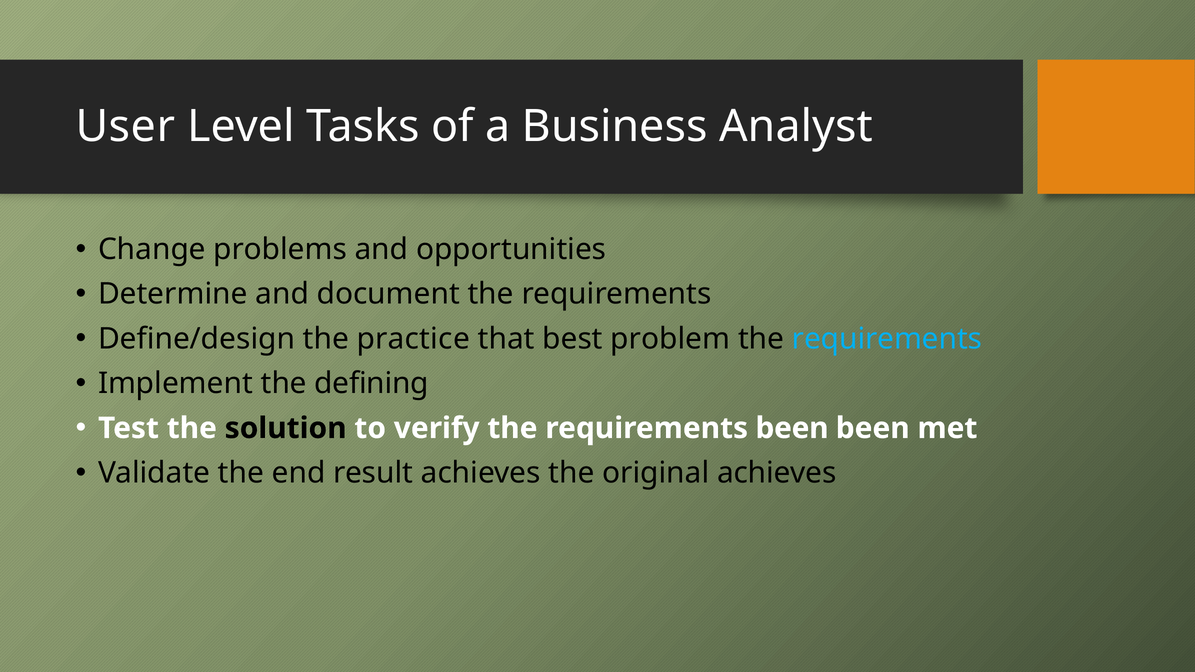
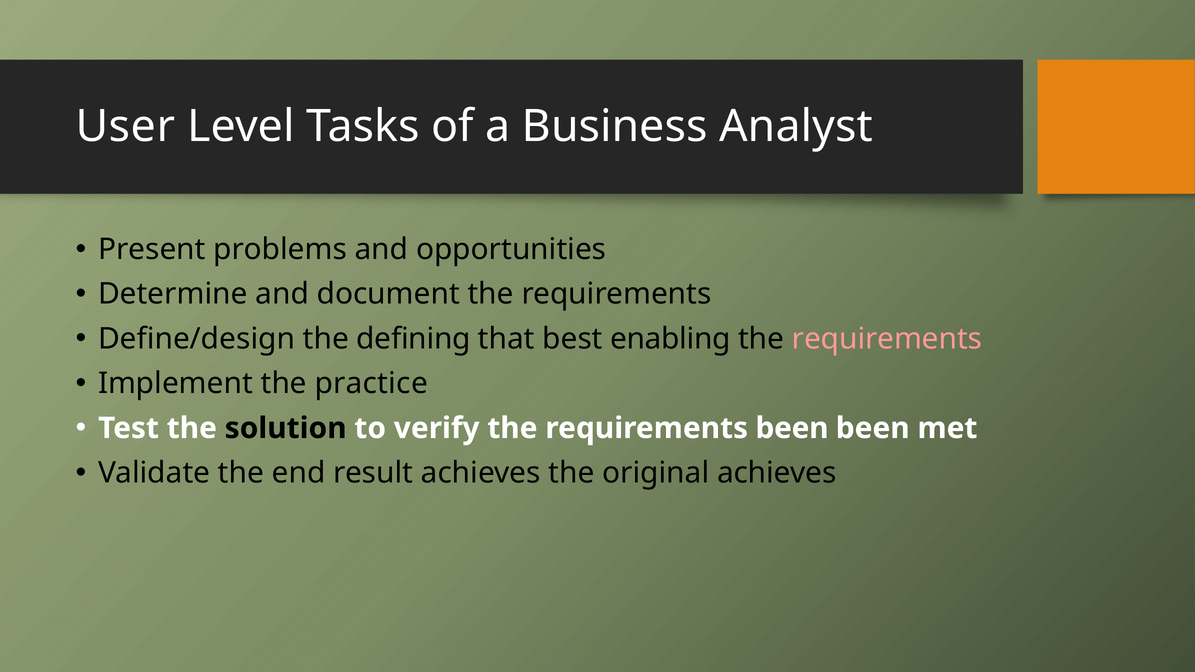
Change: Change -> Present (152, 249)
practice: practice -> defining (413, 339)
problem: problem -> enabling (671, 339)
requirements colour: light blue -> pink (887, 339)
defining: defining -> practice (371, 384)
